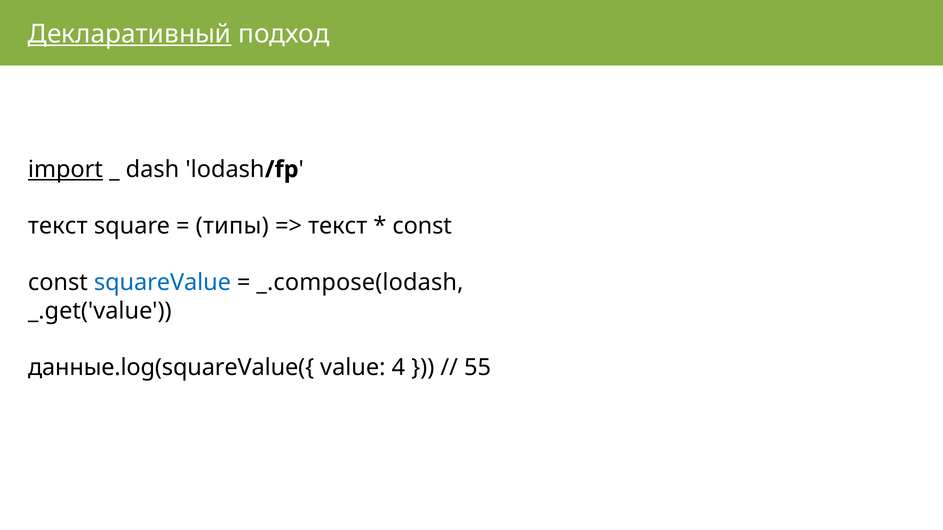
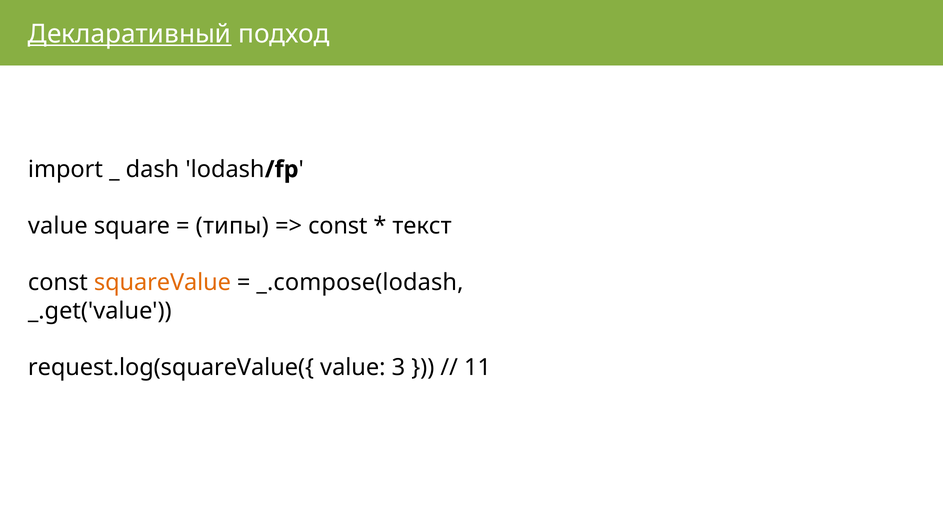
import underline: present -> none (65, 170)
текст: текст -> value (58, 226)
текст: текст -> const (338, 226)
const: const -> текст (422, 226)
squareValue colour: blue -> orange (162, 283)
данные.log(squareValue({: данные.log(squareValue({ -> request.log(squareValue({ (171, 368)
4: 4 -> 3 (398, 368)
55: 55 -> 11 (478, 368)
